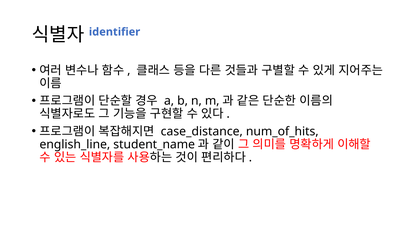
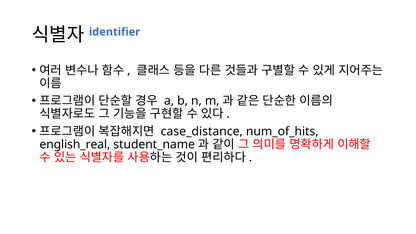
english_line: english_line -> english_real (75, 145)
